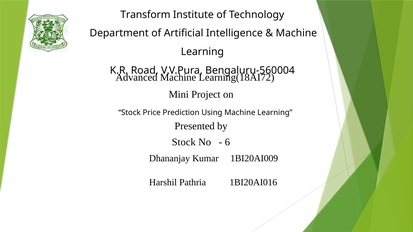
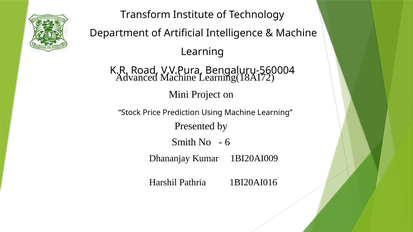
Stock: Stock -> Smith (184, 142)
